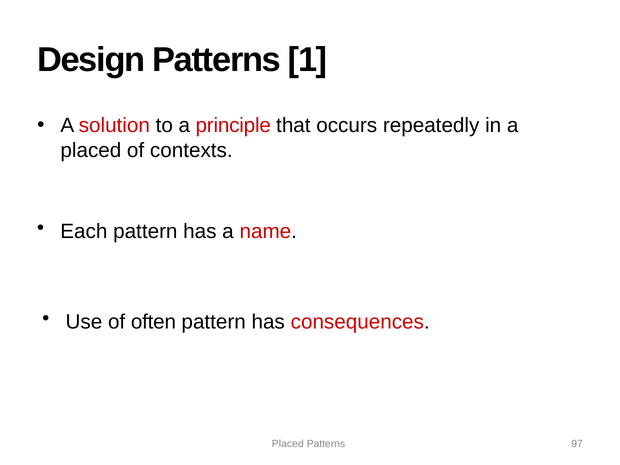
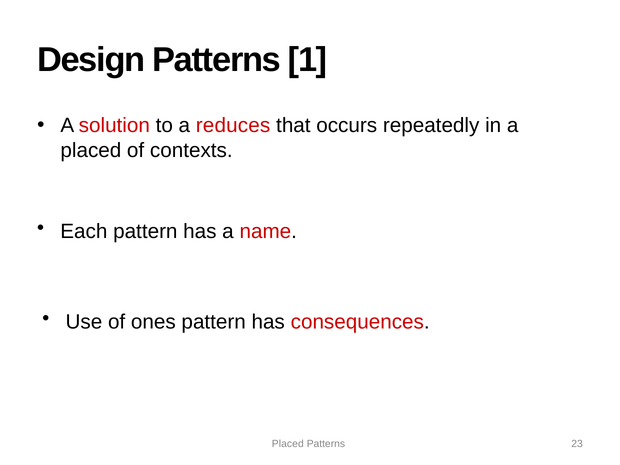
principle: principle -> reduces (233, 125)
often: often -> ones (153, 322)
97: 97 -> 23 (577, 444)
